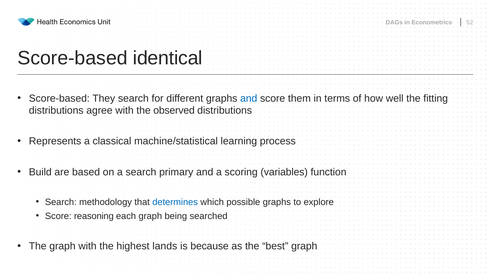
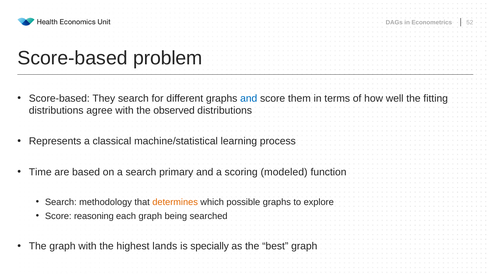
identical: identical -> problem (168, 58)
Build: Build -> Time (40, 172)
variables: variables -> modeled (284, 172)
determines colour: blue -> orange (175, 202)
because: because -> specially (210, 246)
